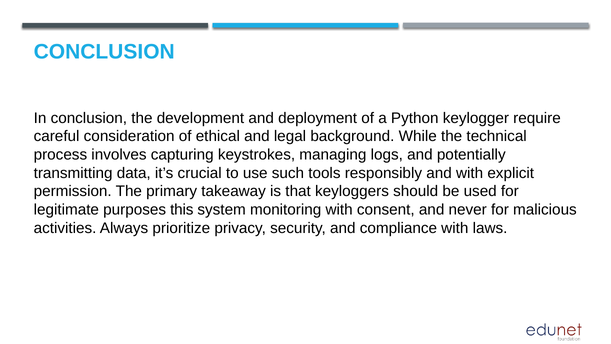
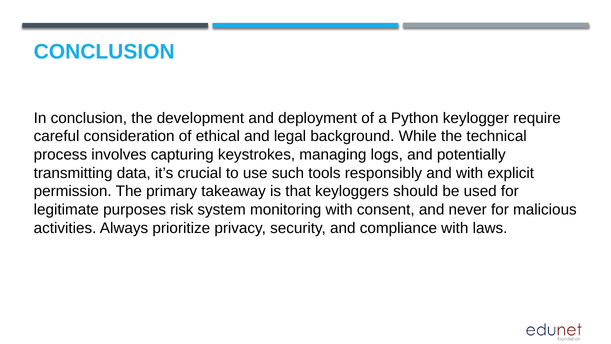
this: this -> risk (182, 210)
